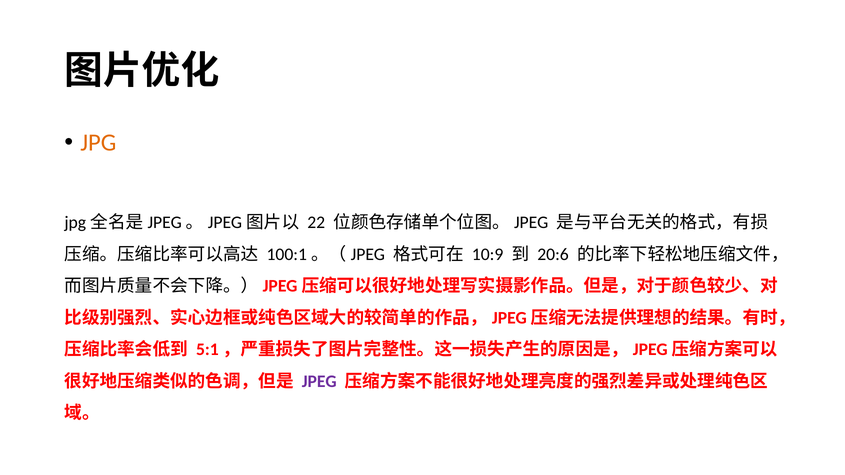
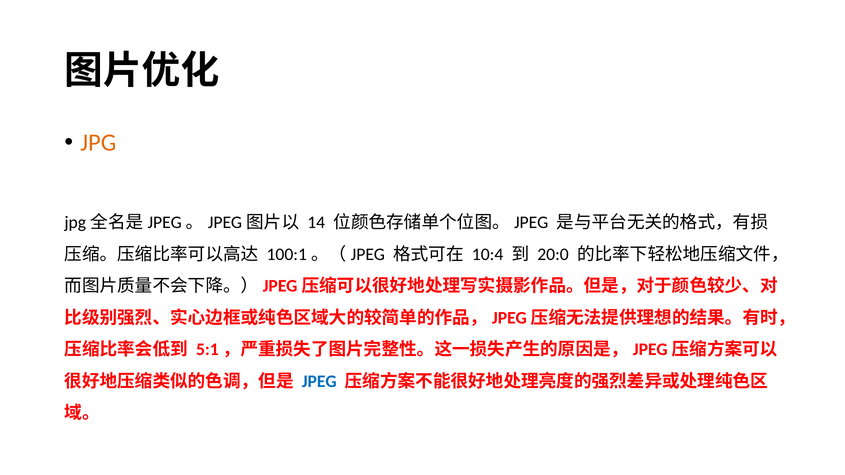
22: 22 -> 14 (316, 223)
10:9: 10:9 -> 10:4 (488, 255)
20:6: 20:6 -> 20:0 (553, 255)
JPEG colour: purple -> blue (319, 382)
